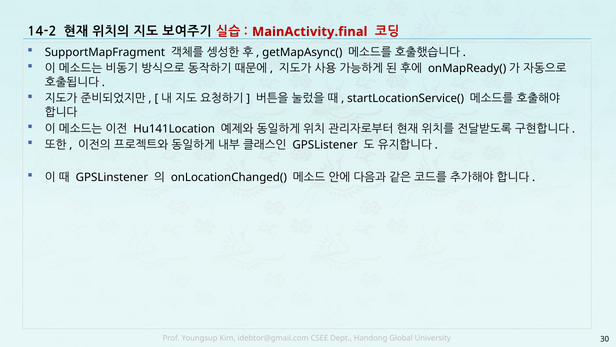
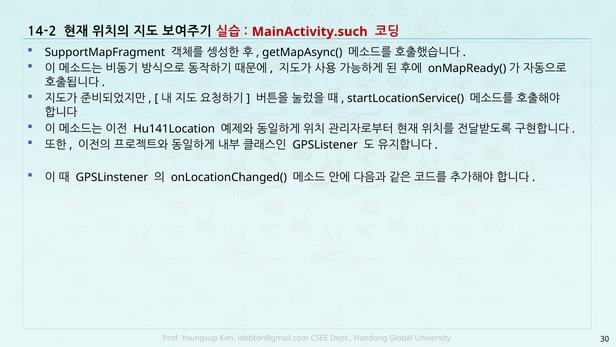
MainActivity.final: MainActivity.final -> MainActivity.such (310, 32)
